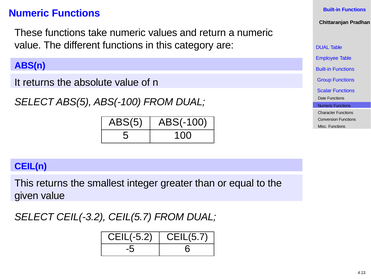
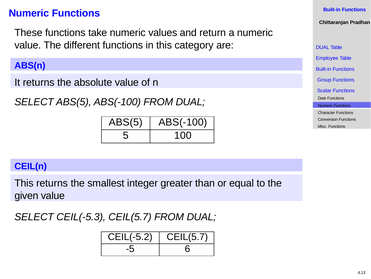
CEIL(-3.2: CEIL(-3.2 -> CEIL(-5.3 (81, 217)
